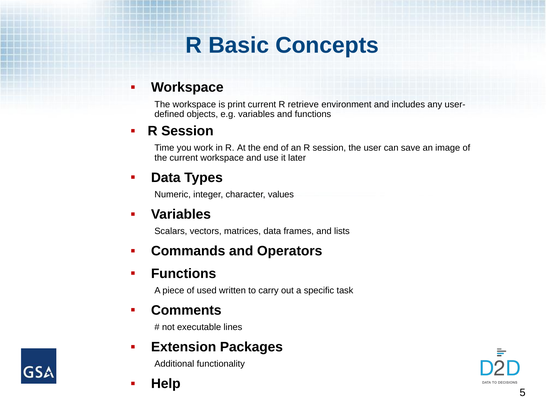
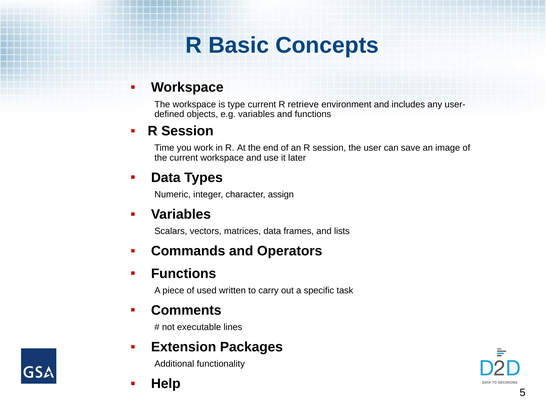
print: print -> type (236, 104)
values: values -> assign (281, 194)
